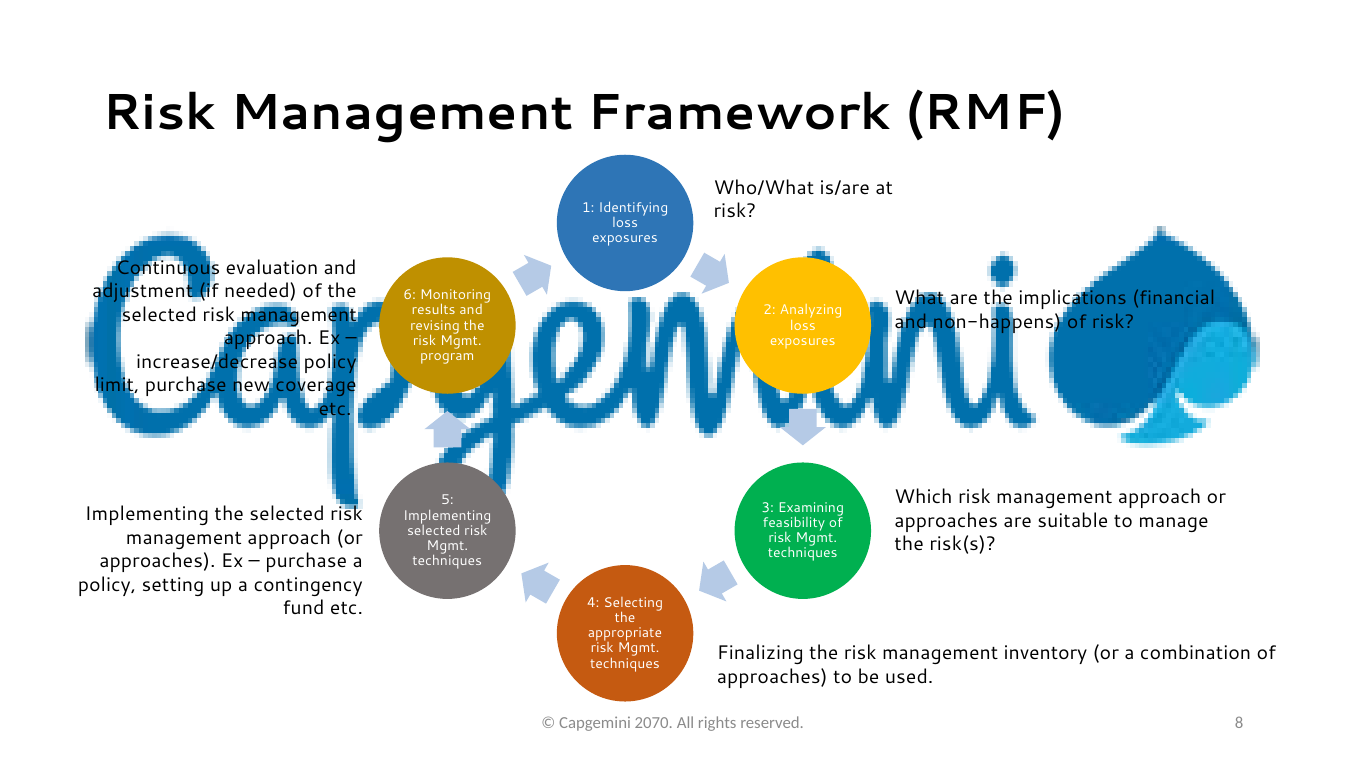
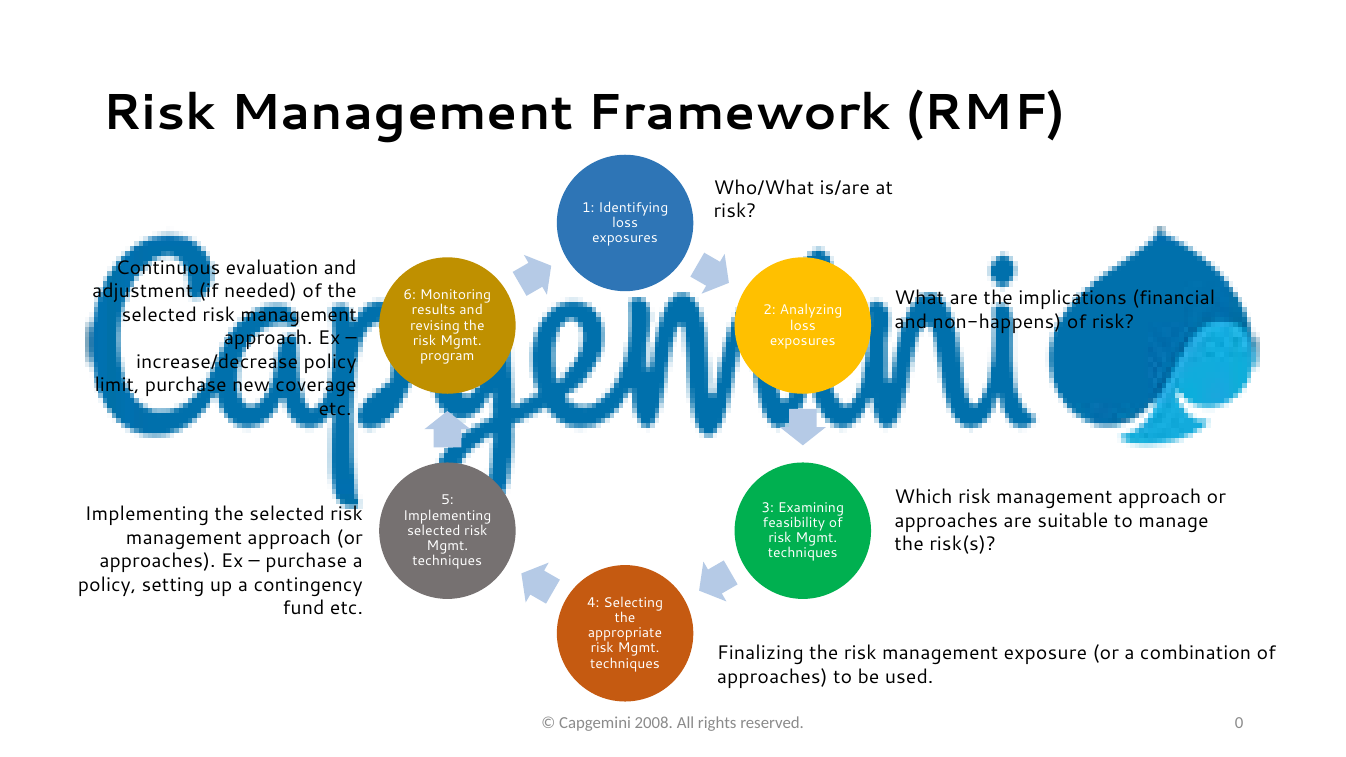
inventory: inventory -> exposure (1045, 653)
2070: 2070 -> 2008 (654, 723)
8: 8 -> 0 (1239, 723)
